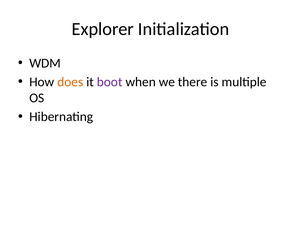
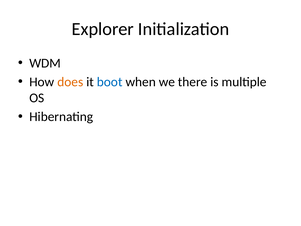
boot colour: purple -> blue (110, 82)
